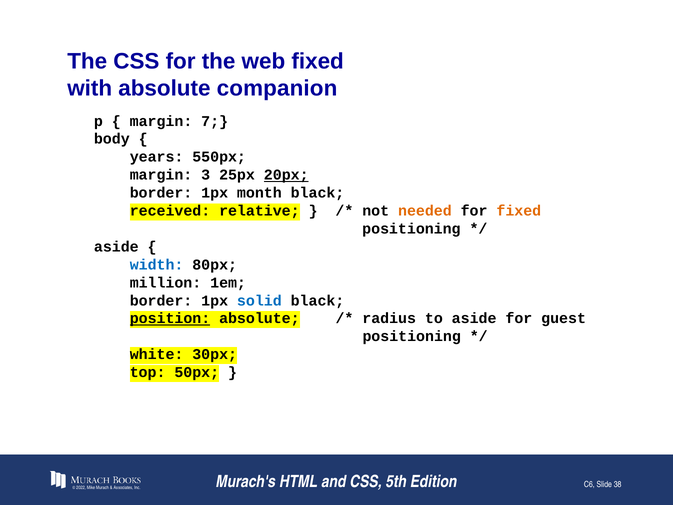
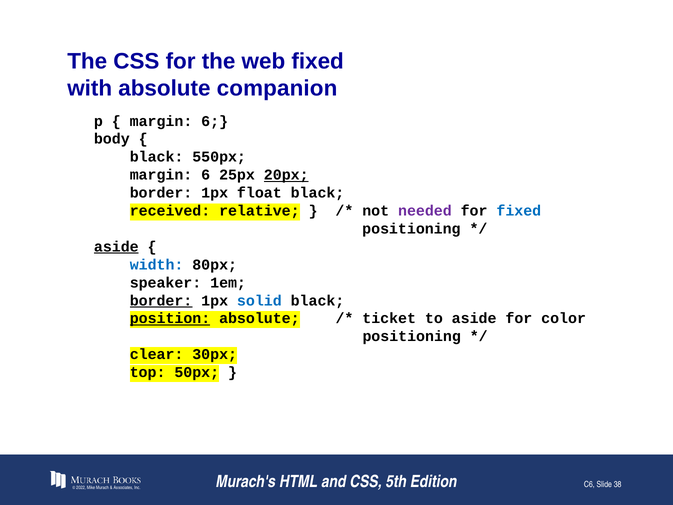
7: 7 -> 6 (215, 121)
years: years -> black (157, 157)
3: 3 -> 6 (206, 175)
month: month -> float (259, 193)
needed colour: orange -> purple (425, 211)
fixed colour: orange -> blue (519, 211)
aside underline: none -> present (116, 247)
million: million -> speaker (166, 282)
border underline: none -> present (161, 300)
radius: radius -> ticket (389, 318)
guest: guest -> color (564, 318)
white: white -> clear (157, 354)
